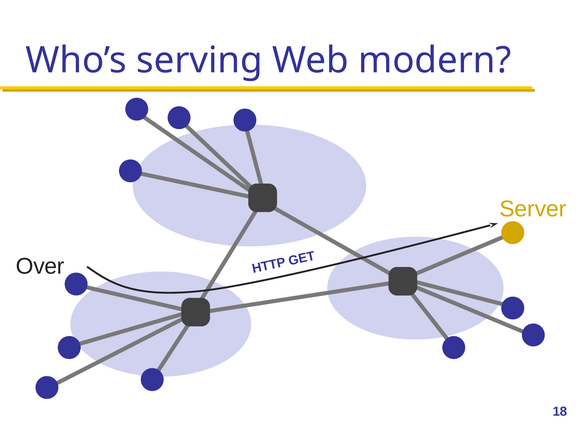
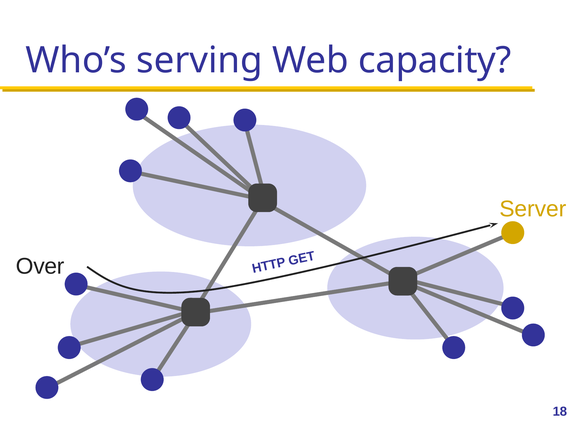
modern: modern -> capacity (435, 61)
